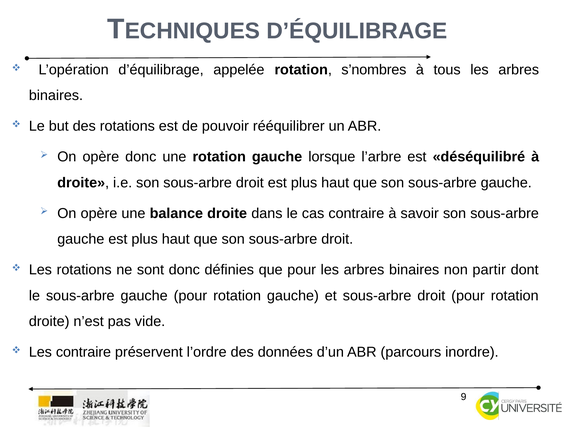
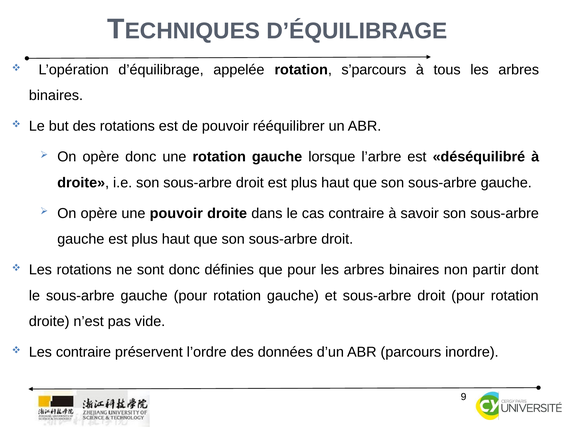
s’nombres: s’nombres -> s’parcours (374, 70)
une balance: balance -> pouvoir (176, 213)
